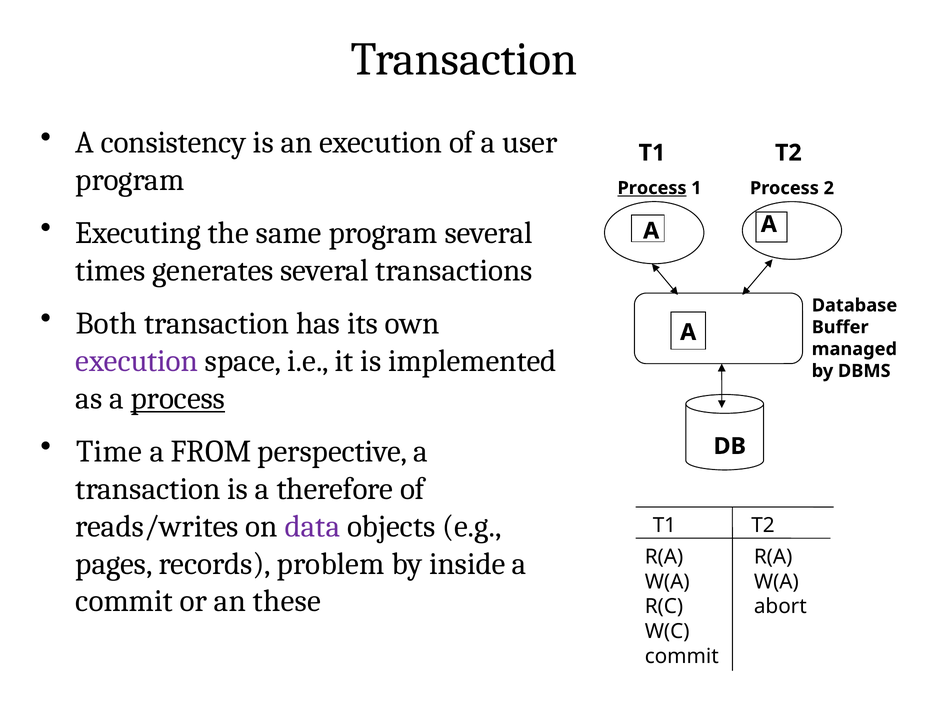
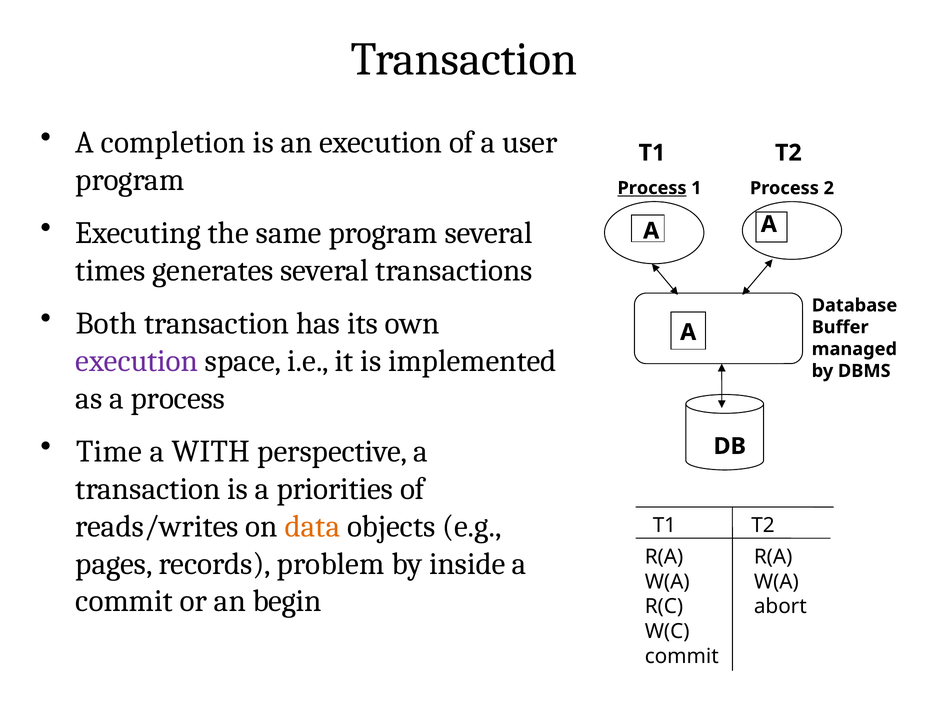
consistency: consistency -> completion (173, 142)
process underline: present -> none (178, 398)
FROM: FROM -> WITH (211, 451)
therefore: therefore -> priorities (335, 488)
data colour: purple -> orange (312, 526)
these: these -> begin (287, 601)
